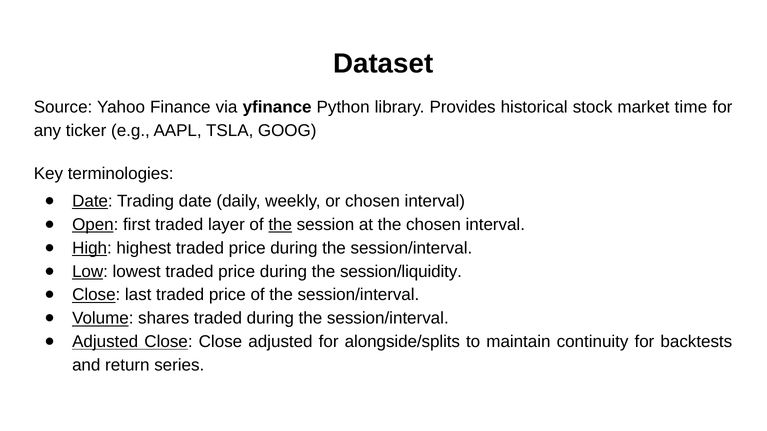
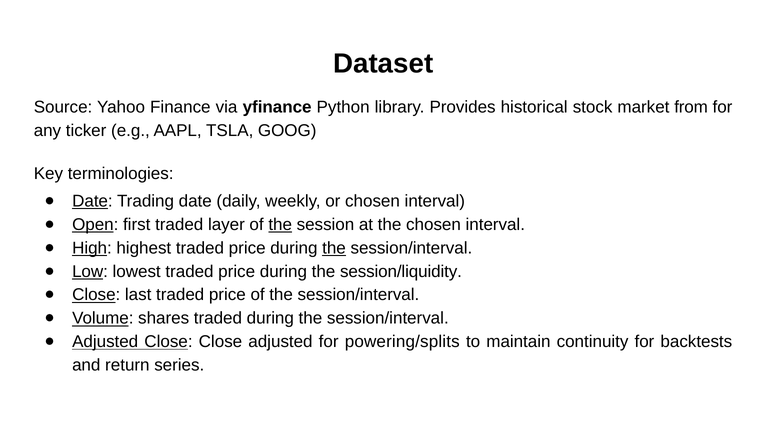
time: time -> from (691, 107)
the underline: none -> present (334, 248)
alongside/splits: alongside/splits -> powering/splits (402, 342)
